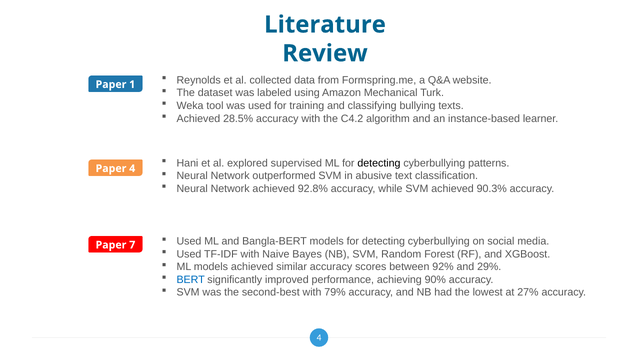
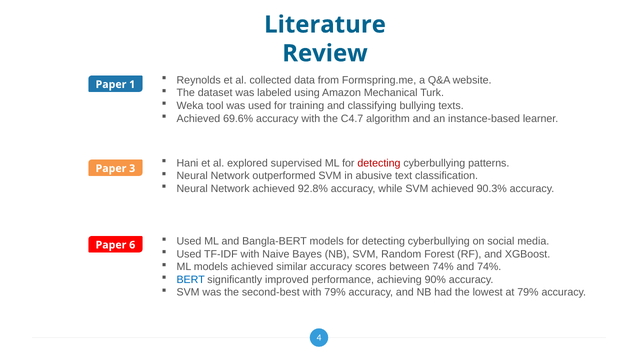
28.5%: 28.5% -> 69.6% (238, 118)
C4.2: C4.2 -> C4.7 (352, 118)
detecting colour: black -> red (379, 163)
Paper 4: 4 -> 3 (132, 168)
7: 7 -> 6 (132, 245)
between 92%: 92% -> 74% (443, 267)
and 29%: 29% -> 74% (489, 267)
at 27%: 27% -> 79% (528, 292)
